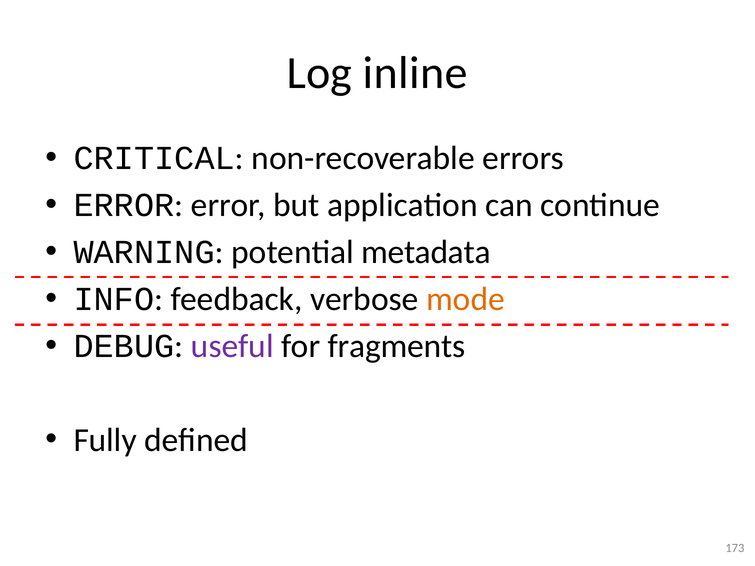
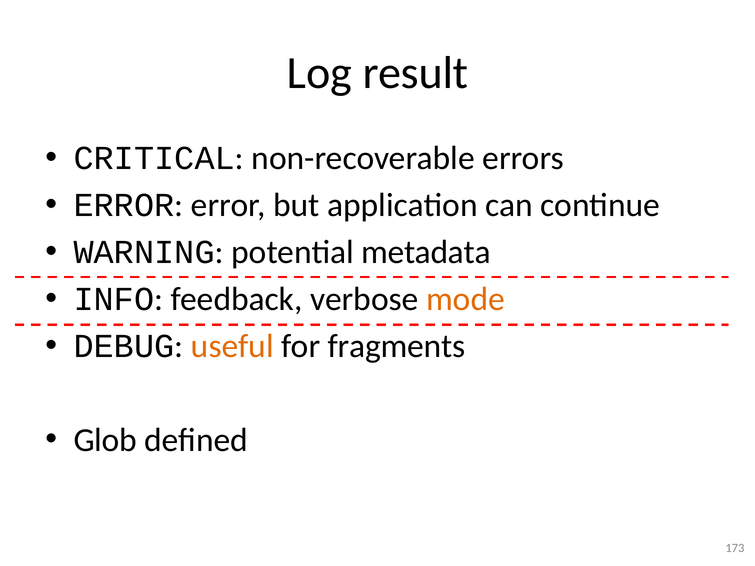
inline: inline -> result (415, 73)
useful colour: purple -> orange (232, 346)
Fully: Fully -> Glob (105, 440)
